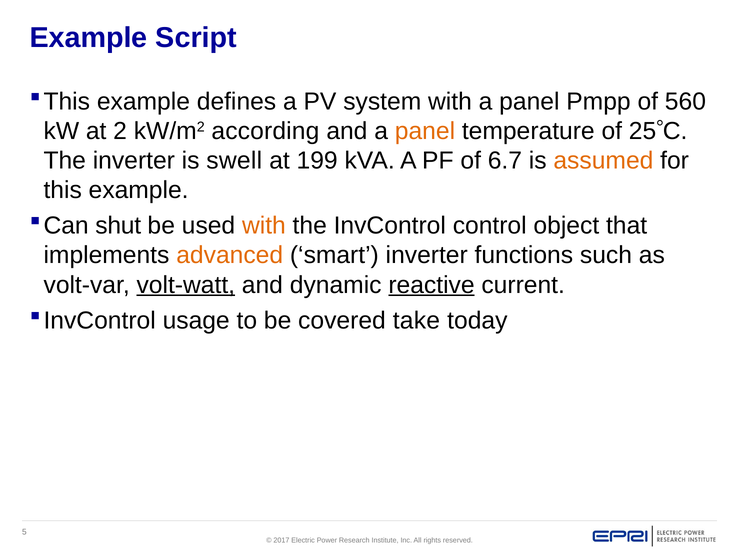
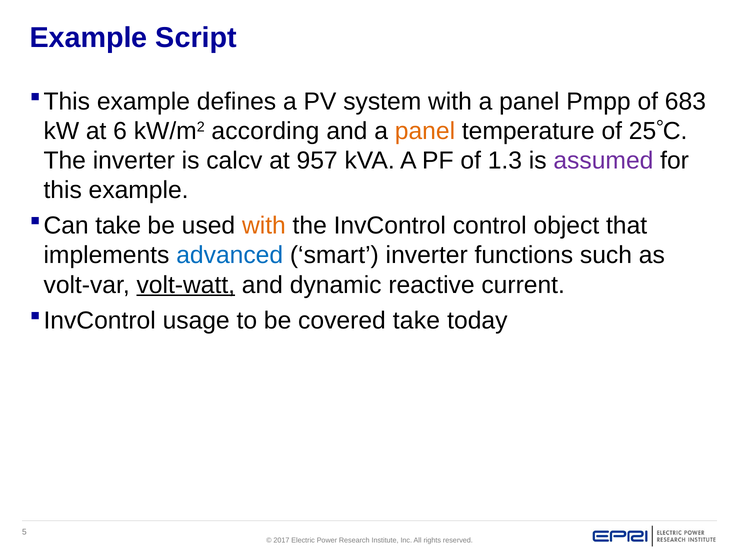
560: 560 -> 683 (685, 101)
2: 2 -> 6 (120, 131)
swell: swell -> calcv (234, 161)
199: 199 -> 957 (317, 161)
6.7: 6.7 -> 1.3 (505, 161)
assumed colour: orange -> purple (603, 161)
shut: shut -> take (118, 226)
advanced colour: orange -> blue (230, 255)
reactive underline: present -> none (432, 285)
